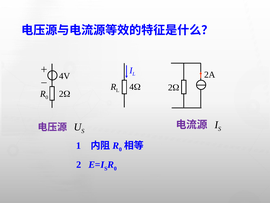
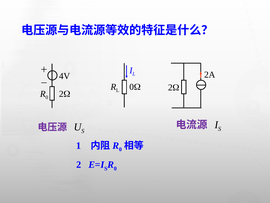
4: 4 -> 0 (132, 87)
